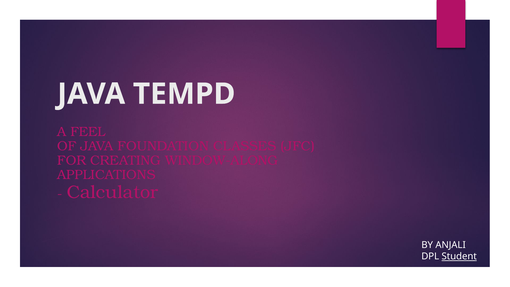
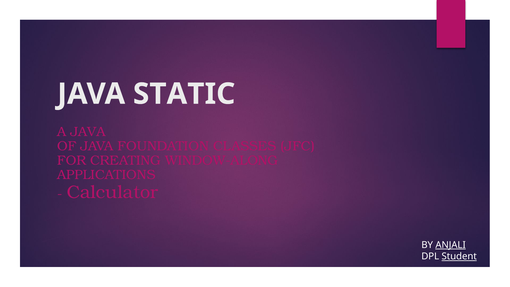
TEMPD: TEMPD -> STATIC (184, 94)
A FEEL: FEEL -> JAVA (88, 132)
ANJALI underline: none -> present (451, 245)
